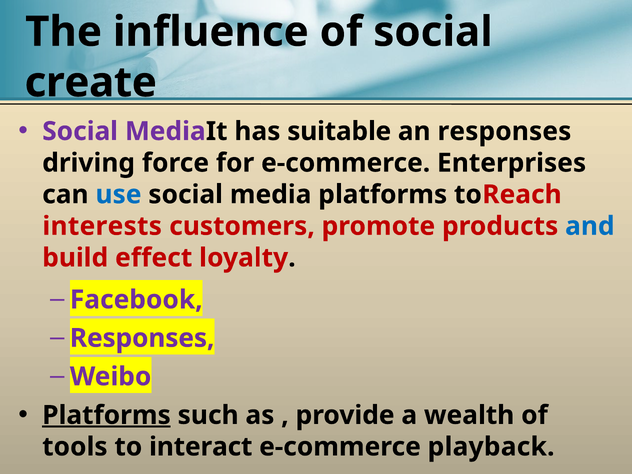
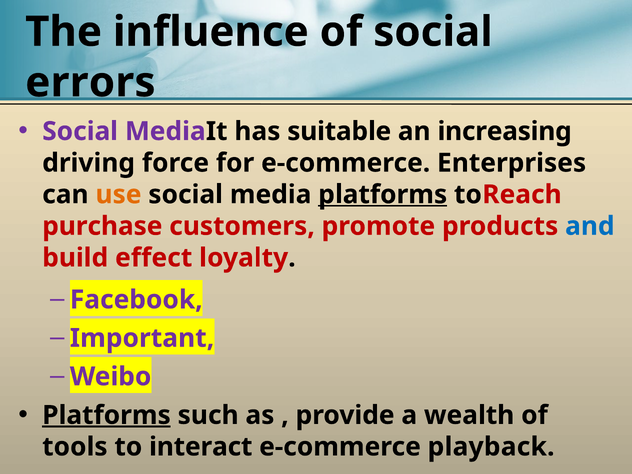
create: create -> errors (90, 82)
an responses: responses -> increasing (505, 131)
use colour: blue -> orange (118, 195)
platforms underline: none -> present (383, 195)
interests: interests -> purchase (102, 226)
Responses: Responses -> Important (142, 338)
